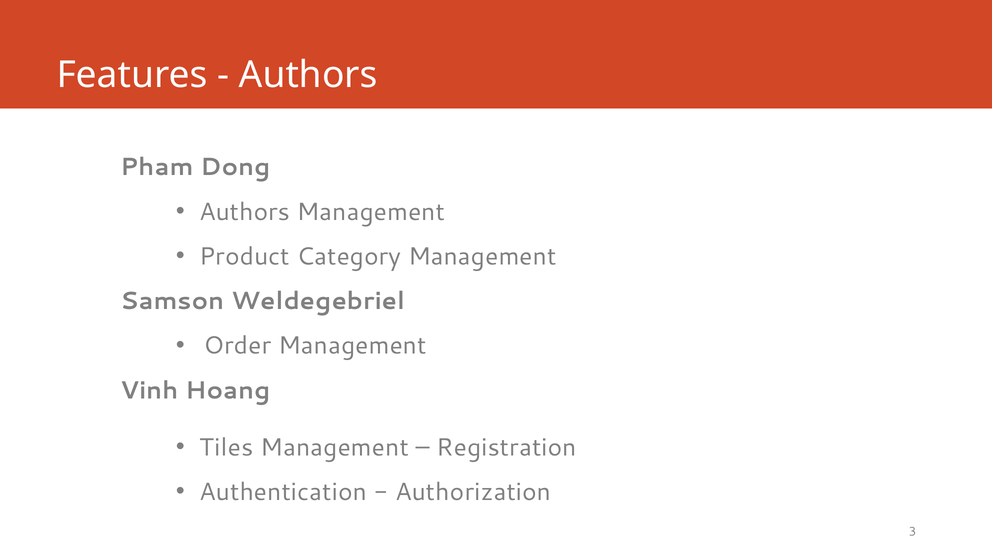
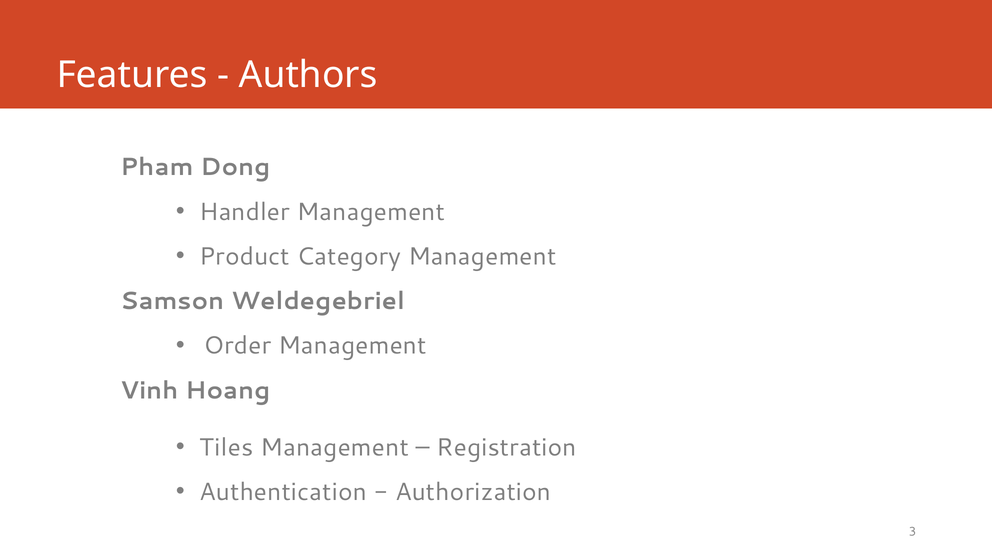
Authors: Authors -> Handler (245, 212)
